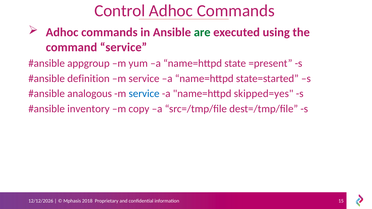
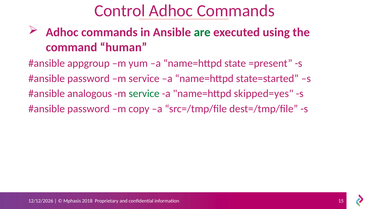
command service: service -> human (124, 47)
definition: definition -> password (88, 79)
service colour: blue -> green (144, 94)
inventory: inventory -> password (88, 109)
